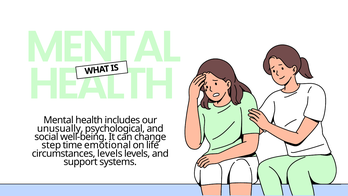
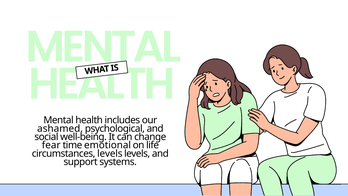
unusually: unusually -> ashamed (60, 128)
step: step -> fear (51, 145)
